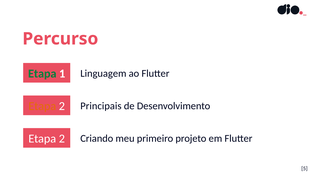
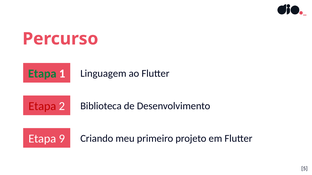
Etapa colour: orange -> red (42, 106)
Principais: Principais -> Biblioteca (101, 106)
2: 2 -> 9 (62, 139)
